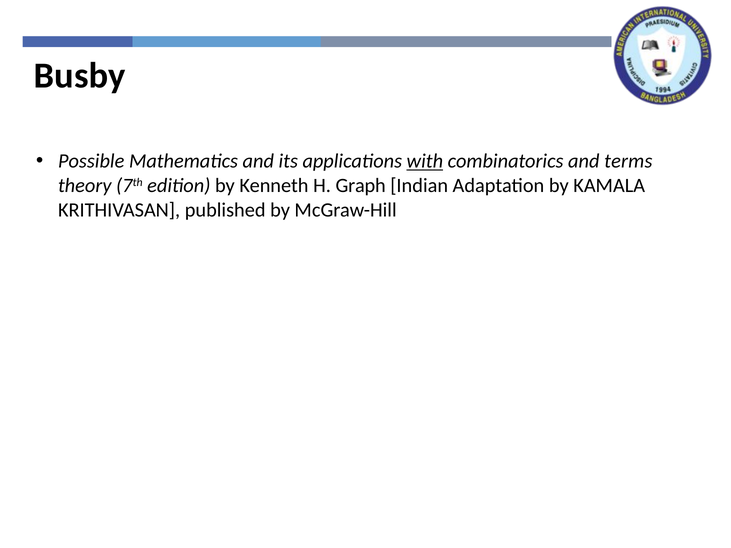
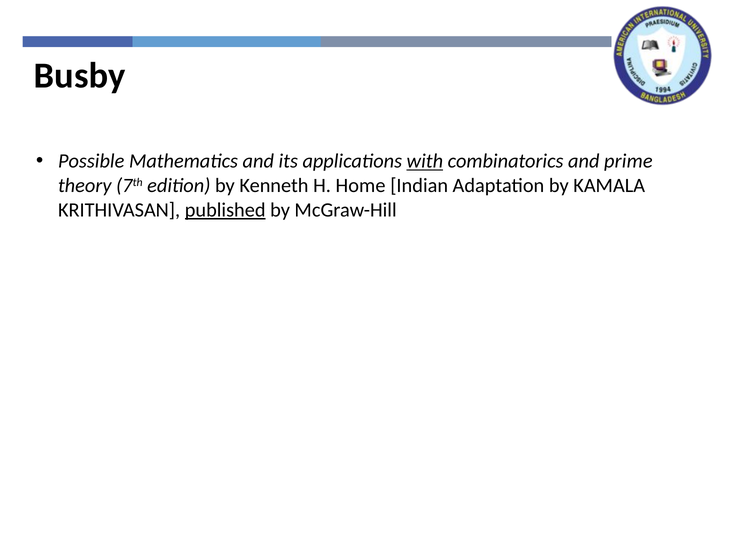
terms: terms -> prime (628, 161)
Graph: Graph -> Home (361, 186)
published underline: none -> present (225, 210)
